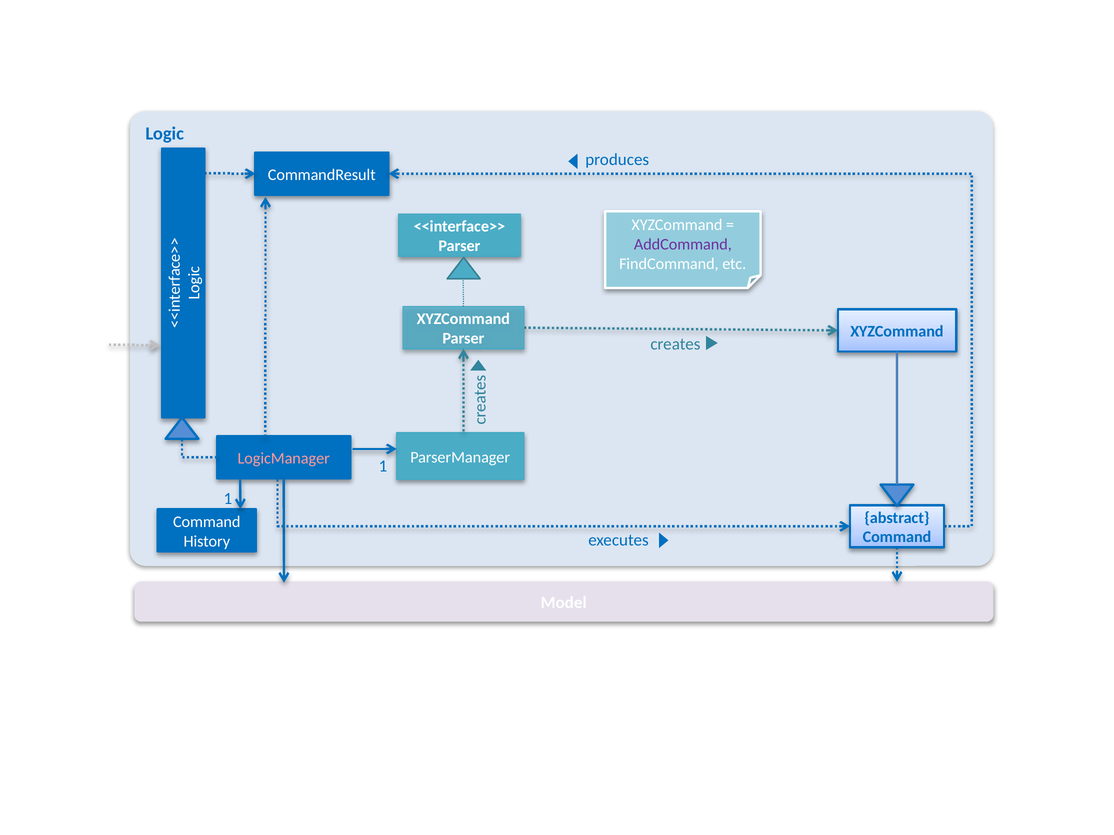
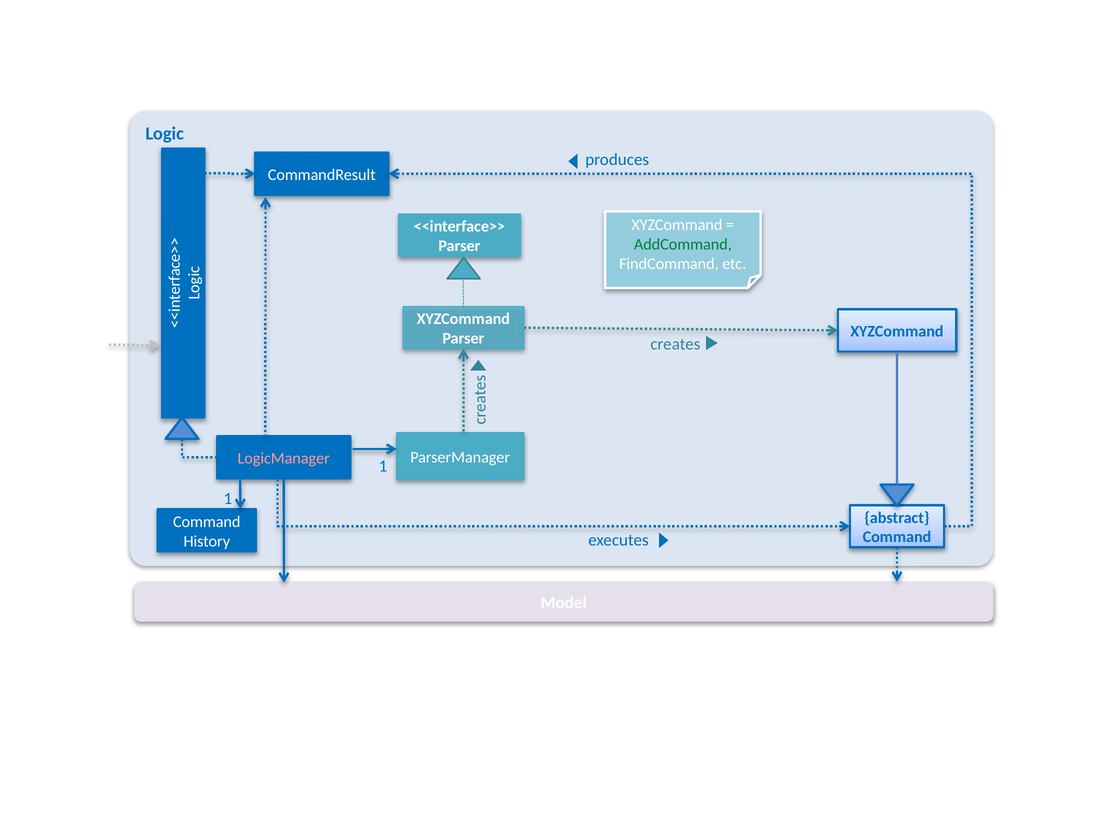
AddCommand colour: purple -> green (683, 245)
